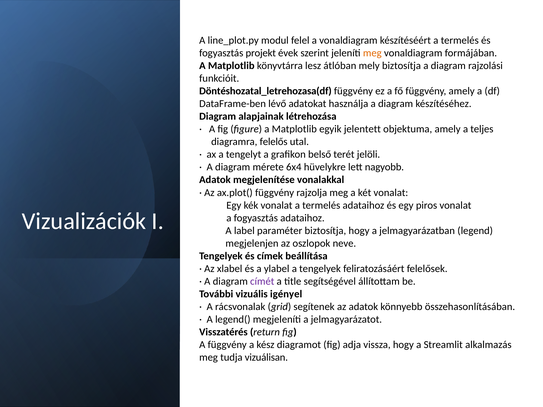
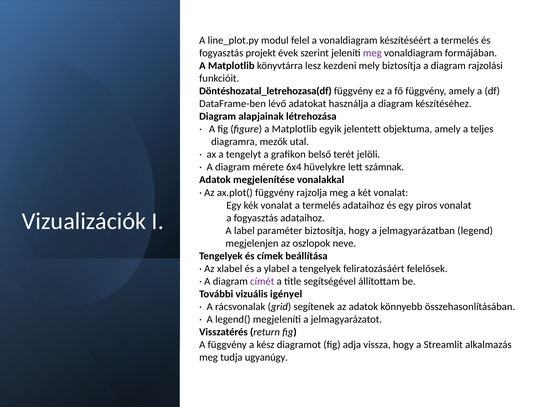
meg colour: orange -> purple (372, 53)
átlóban: átlóban -> kezdeni (340, 66)
felelős: felelős -> mezők (274, 142)
nagyobb: nagyobb -> számnak (384, 167)
vizuálisan: vizuálisan -> ugyanúgy (266, 357)
